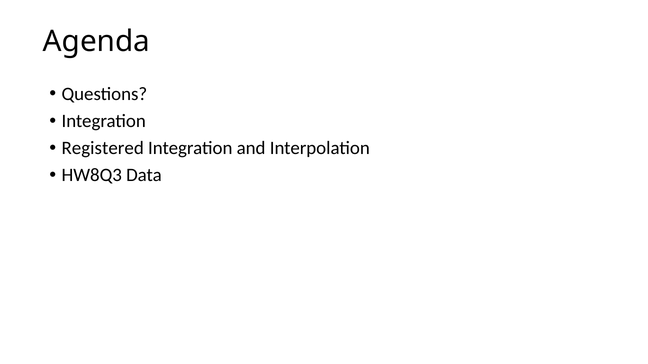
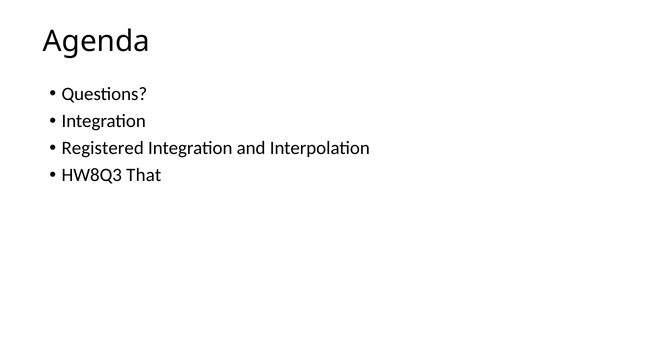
Data: Data -> That (144, 175)
